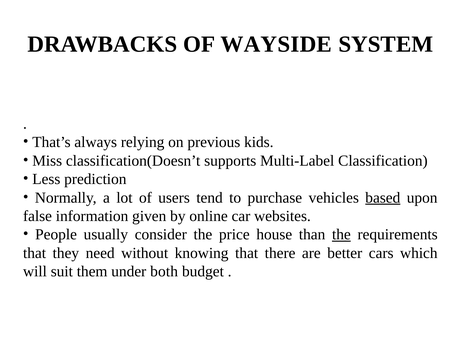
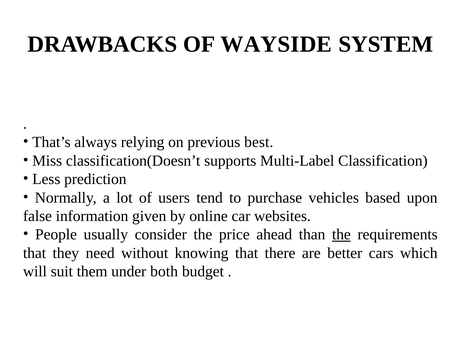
kids: kids -> best (259, 142)
based underline: present -> none (383, 197)
house: house -> ahead (274, 234)
